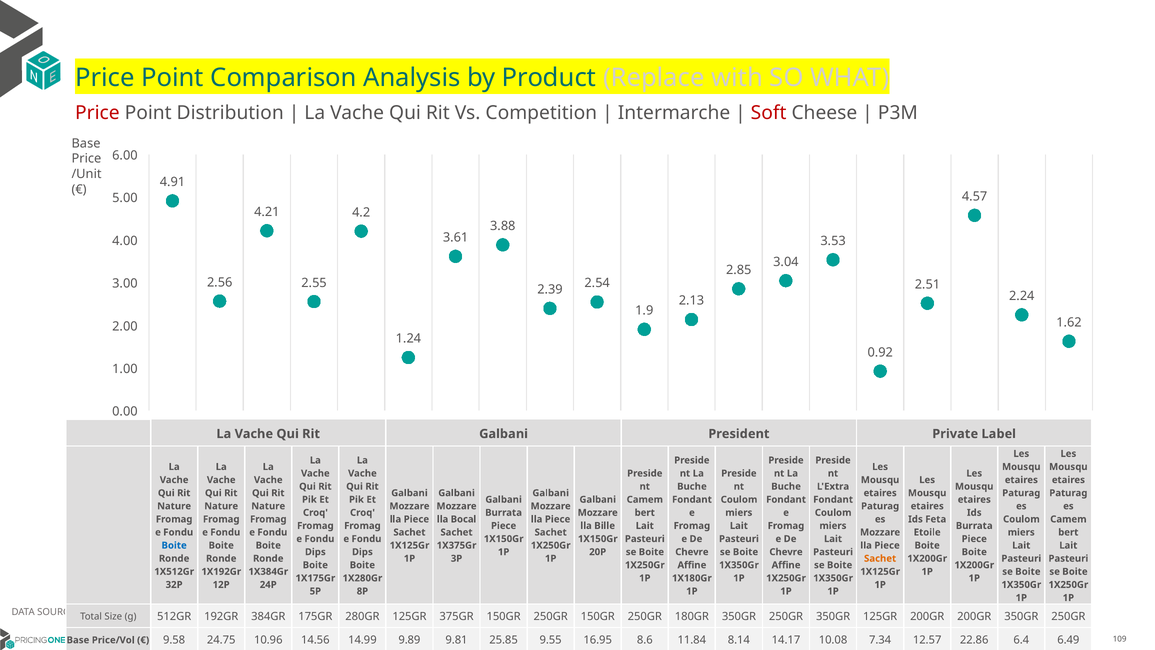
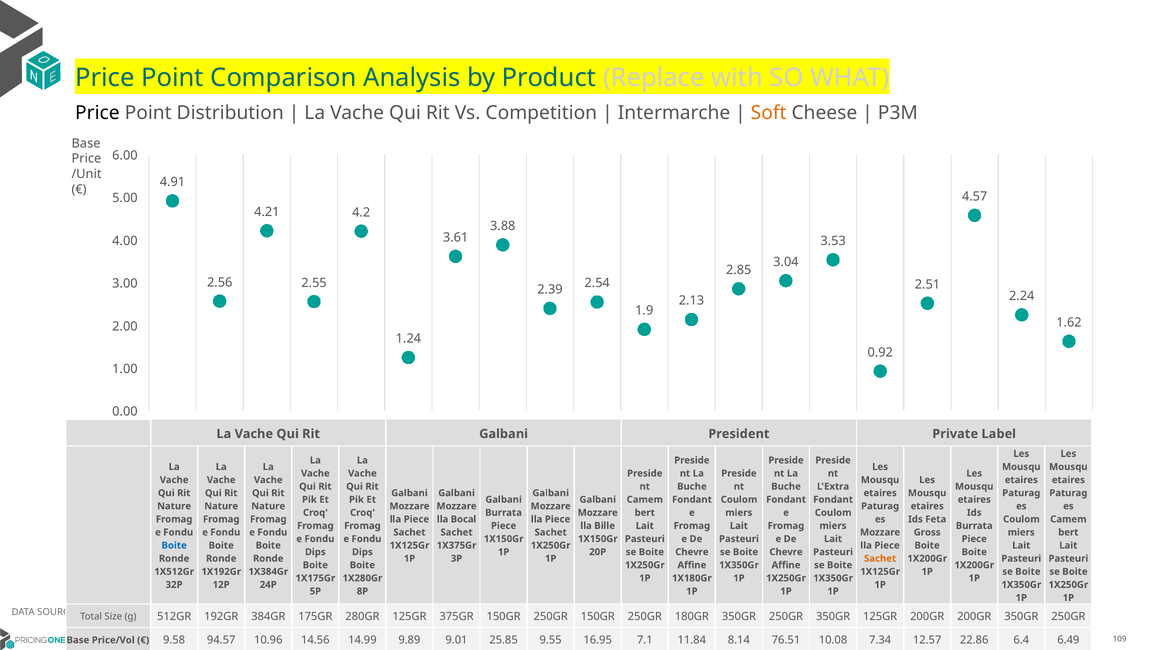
Price colour: red -> black (97, 113)
Soft colour: red -> orange (769, 113)
Etoile: Etoile -> Gross (927, 532)
24.75: 24.75 -> 94.57 (221, 640)
9.81: 9.81 -> 9.01 (456, 640)
8.6: 8.6 -> 7.1 (645, 640)
14.17: 14.17 -> 76.51 (786, 640)
